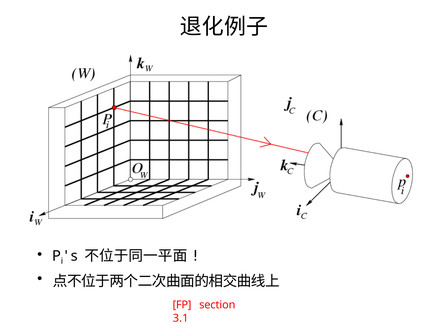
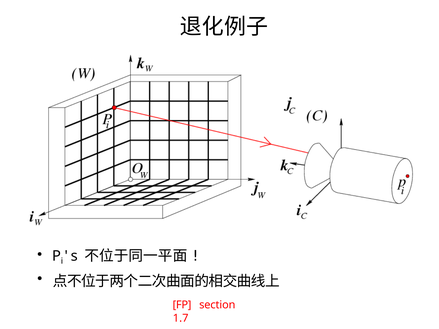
3.1: 3.1 -> 1.7 (181, 318)
